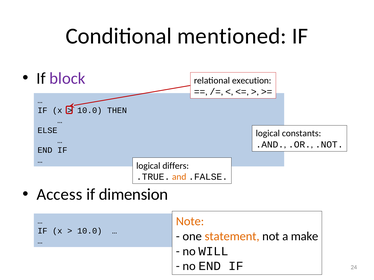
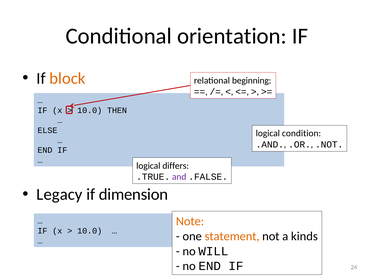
mentioned: mentioned -> orientation (232, 36)
block colour: purple -> orange (67, 78)
execution: execution -> beginning (252, 81)
constants: constants -> condition (302, 134)
and colour: orange -> purple (179, 177)
Access: Access -> Legacy (59, 195)
make: make -> kinds (304, 237)
